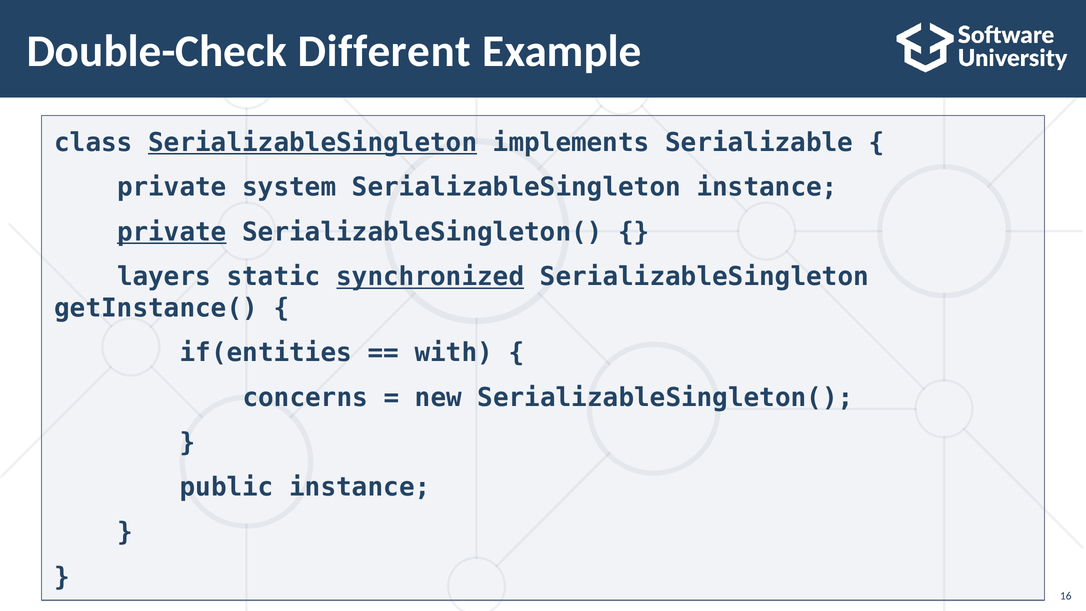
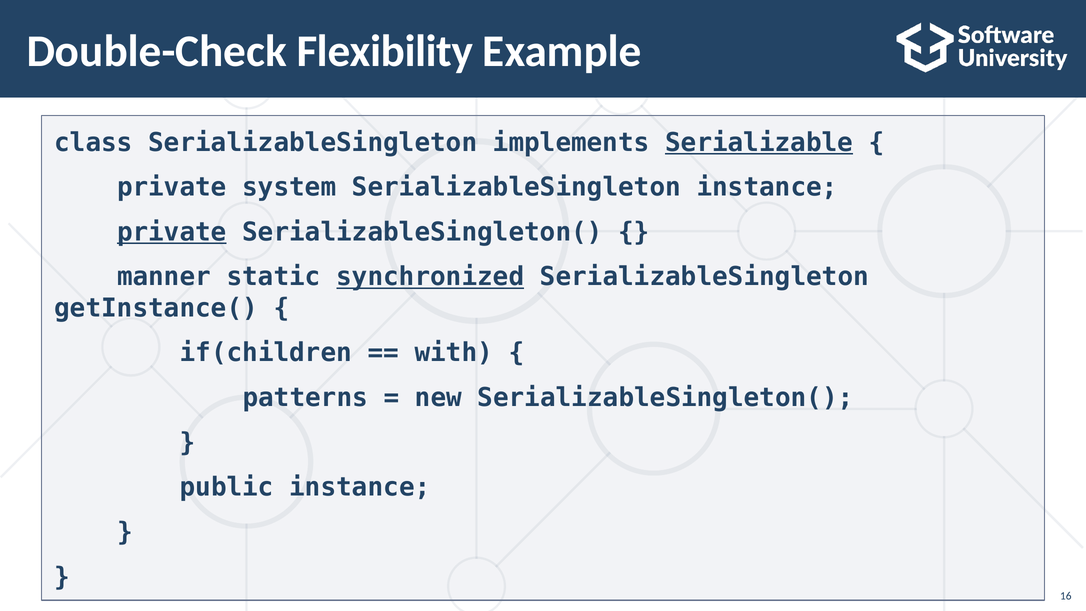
Different: Different -> Flexibility (385, 51)
SerializableSingleton underline: present -> none (313, 142)
Serializable underline: none -> present (759, 142)
layers: layers -> manner (164, 277)
if(entities: if(entities -> if(children (266, 353)
concerns: concerns -> patterns (305, 398)
